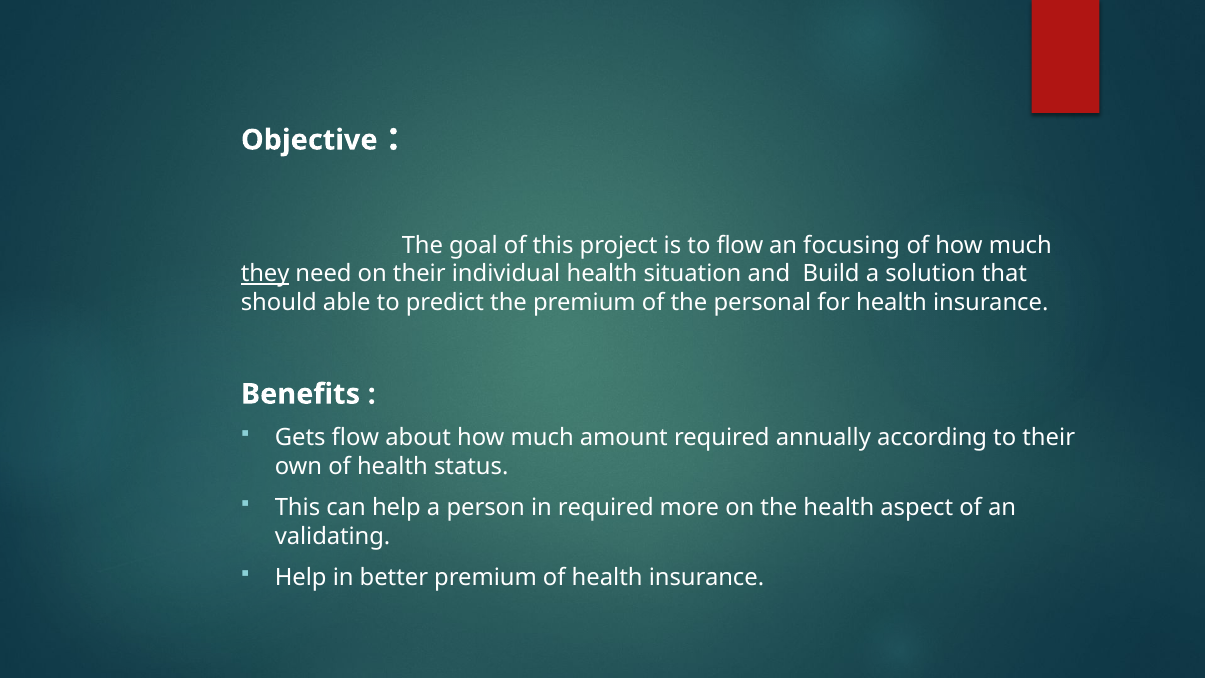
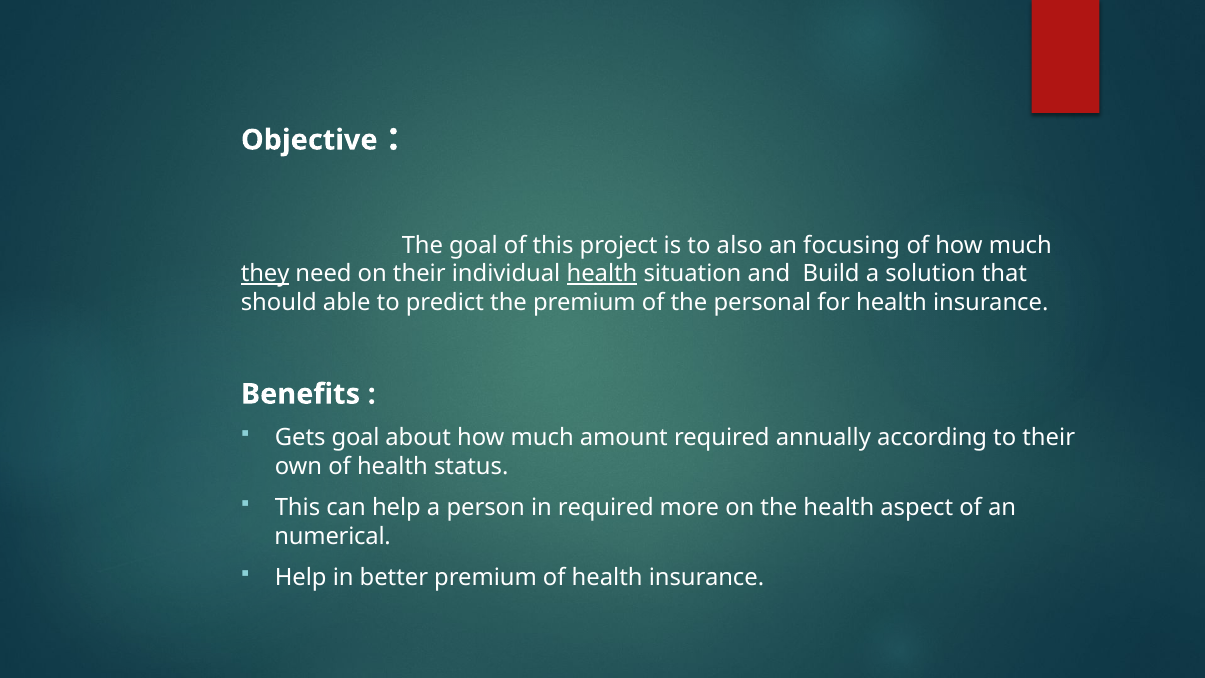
to flow: flow -> also (740, 245)
health underline: none -> present (602, 274)
Gets flow: flow -> goal (356, 438)
validating: validating -> numerical (333, 536)
